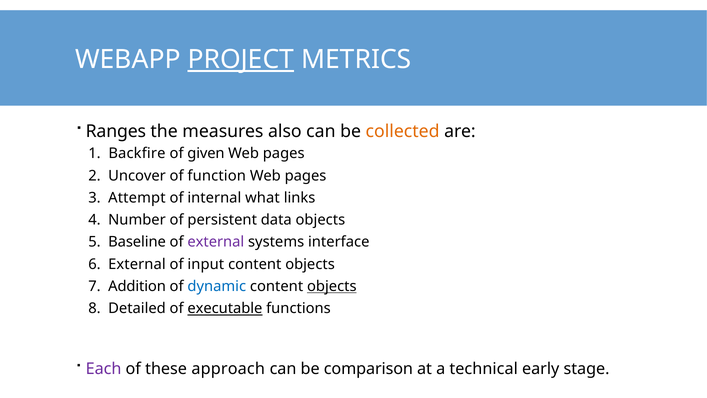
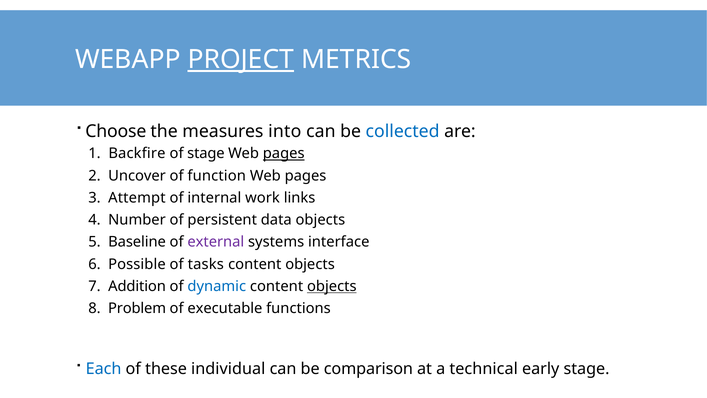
Ranges: Ranges -> Choose (116, 131)
also: also -> into (285, 131)
collected colour: orange -> blue (403, 131)
of given: given -> stage (206, 153)
pages underline: none -> present (284, 153)
what: what -> work (262, 198)
External: External -> Possible (137, 264)
input: input -> tasks (206, 264)
Detailed: Detailed -> Problem (137, 308)
executable underline: present -> none (225, 308)
Each colour: purple -> blue (104, 368)
approach: approach -> individual (228, 368)
